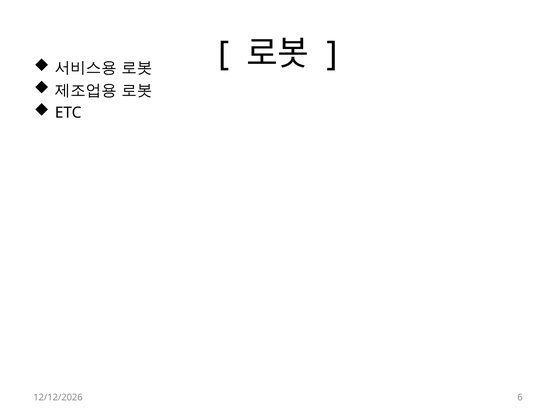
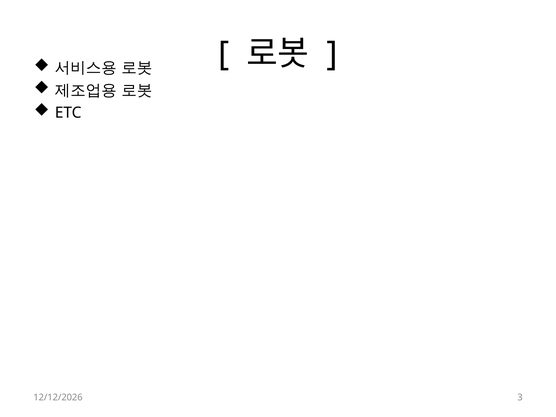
6: 6 -> 3 (520, 397)
